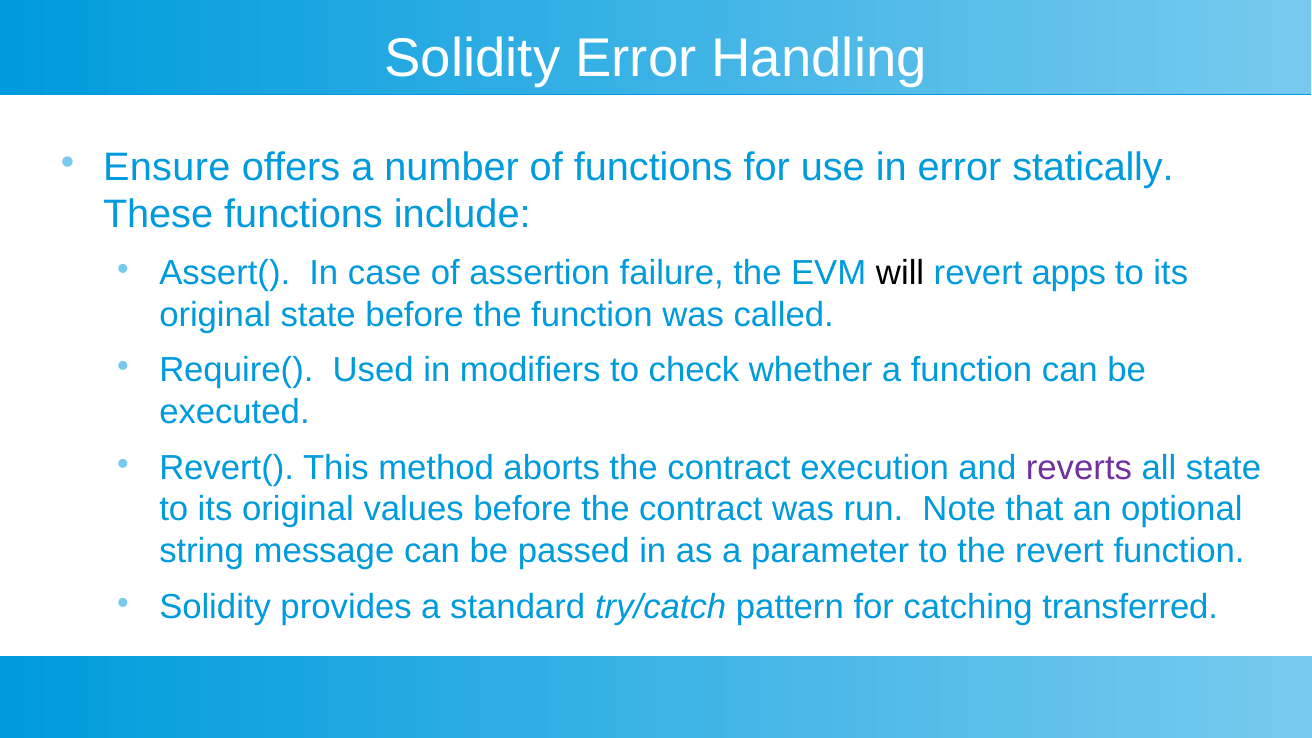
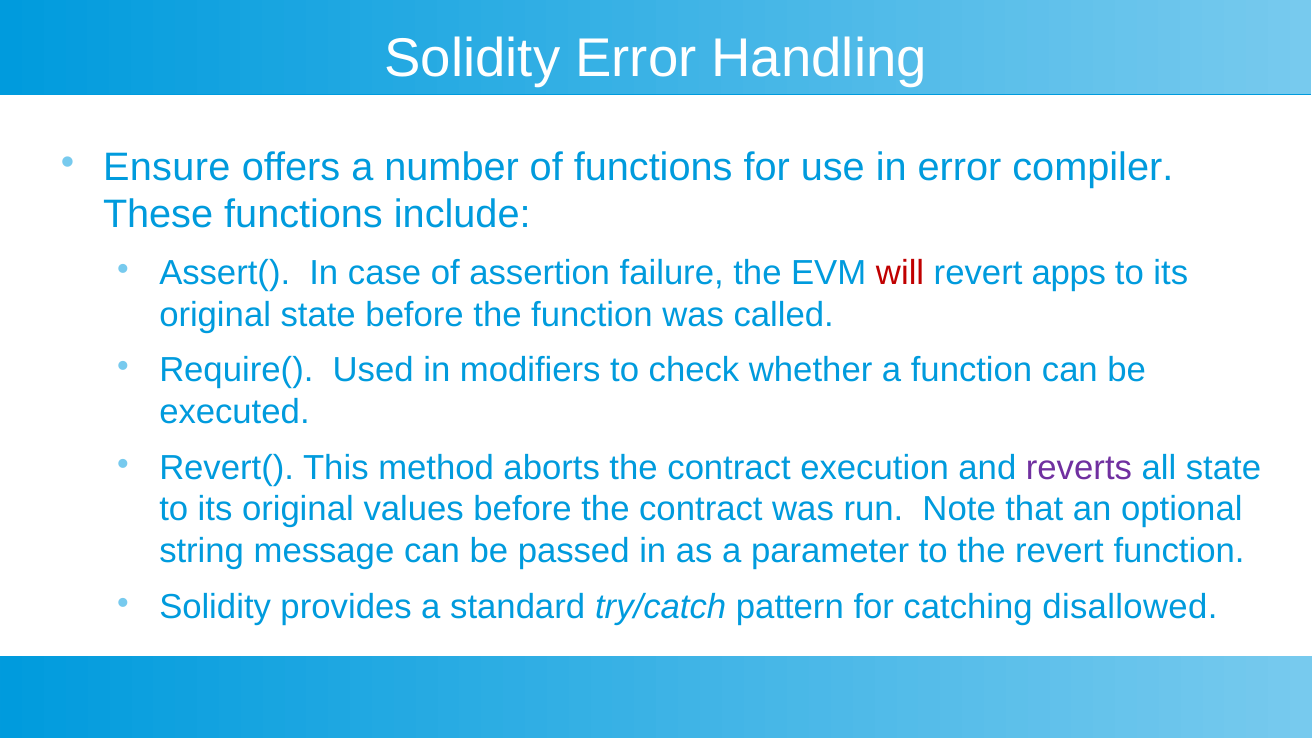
statically: statically -> compiler (1093, 167)
will colour: black -> red (900, 273)
transferred: transferred -> disallowed (1130, 607)
